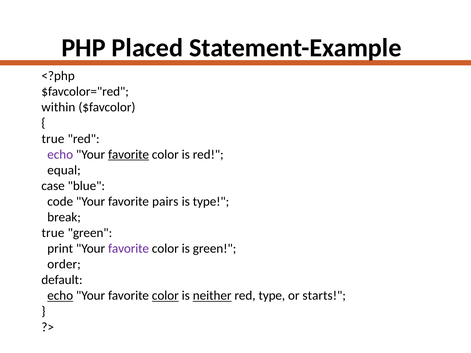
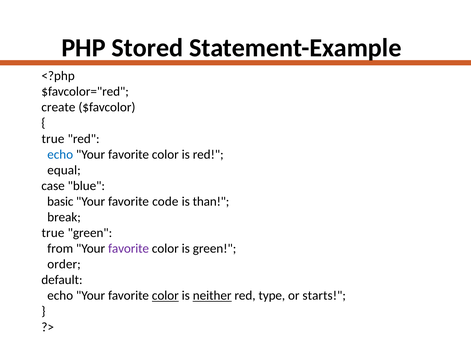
Placed: Placed -> Stored (147, 48)
within: within -> create (58, 107)
echo colour: purple -> blue (60, 155)
favorite underline: present -> none (129, 155)
code: code -> basic (60, 202)
pairs: pairs -> code (165, 202)
is type: type -> than (211, 202)
print: print -> from (60, 249)
echo underline: present -> none (60, 296)
